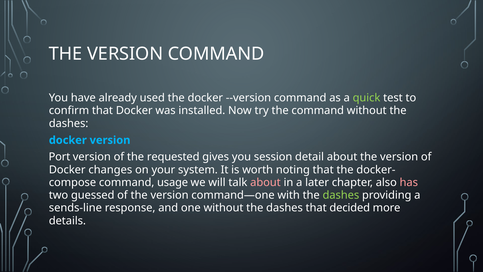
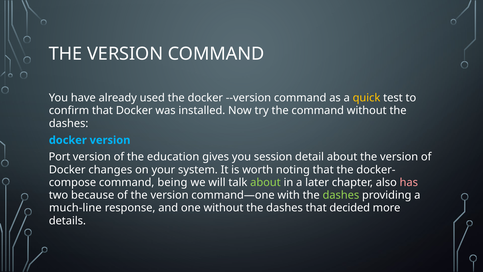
quick colour: light green -> yellow (367, 98)
requested: requested -> education (173, 157)
usage: usage -> being (172, 182)
about colour: pink -> light green (265, 182)
guessed: guessed -> because (93, 195)
sends-line: sends-line -> much-line (75, 208)
